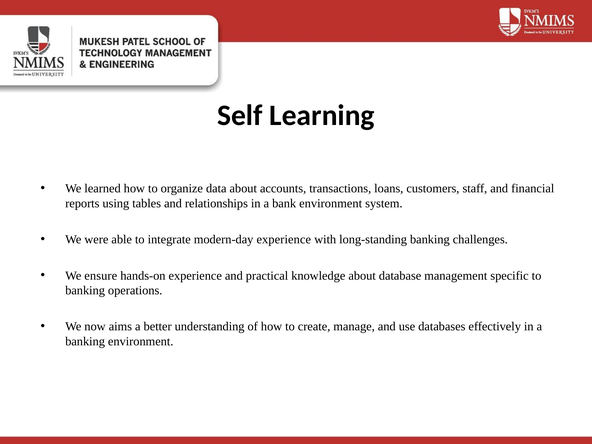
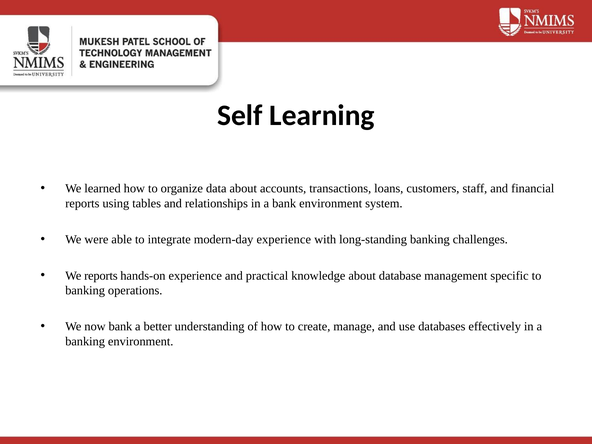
We ensure: ensure -> reports (101, 276)
now aims: aims -> bank (120, 327)
